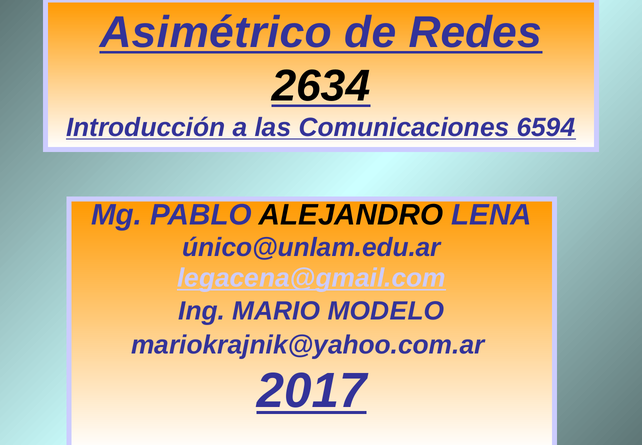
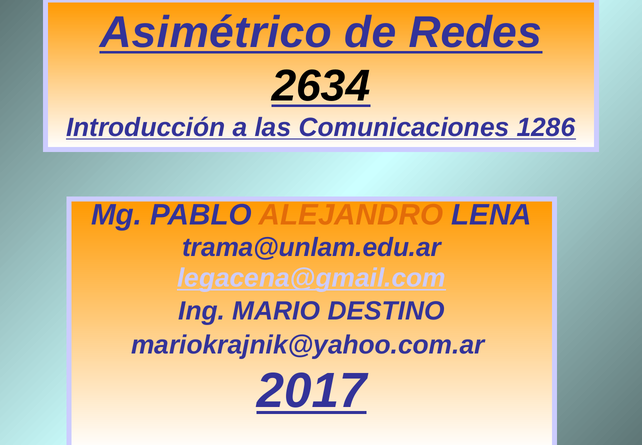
6594: 6594 -> 1286 (546, 127)
ALEJANDRO colour: black -> orange (351, 215)
único@unlam.edu.ar: único@unlam.edu.ar -> trama@unlam.edu.ar (312, 247)
MODELO: MODELO -> DESTINO (386, 311)
